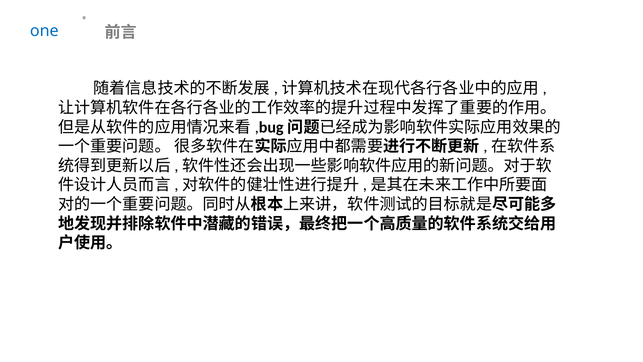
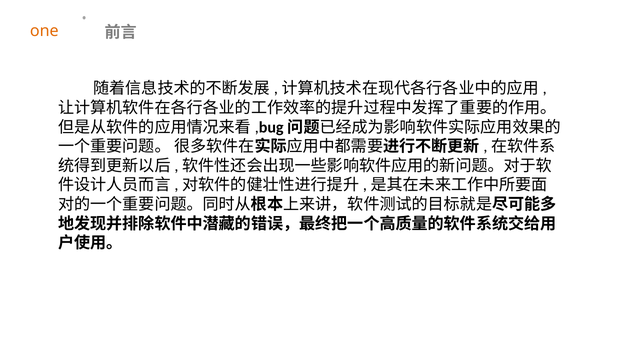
one colour: blue -> orange (44, 31)
